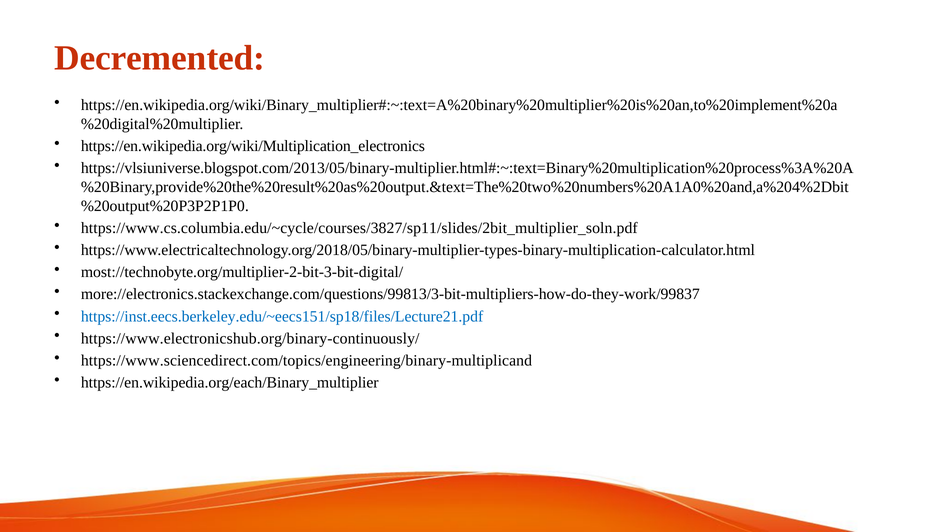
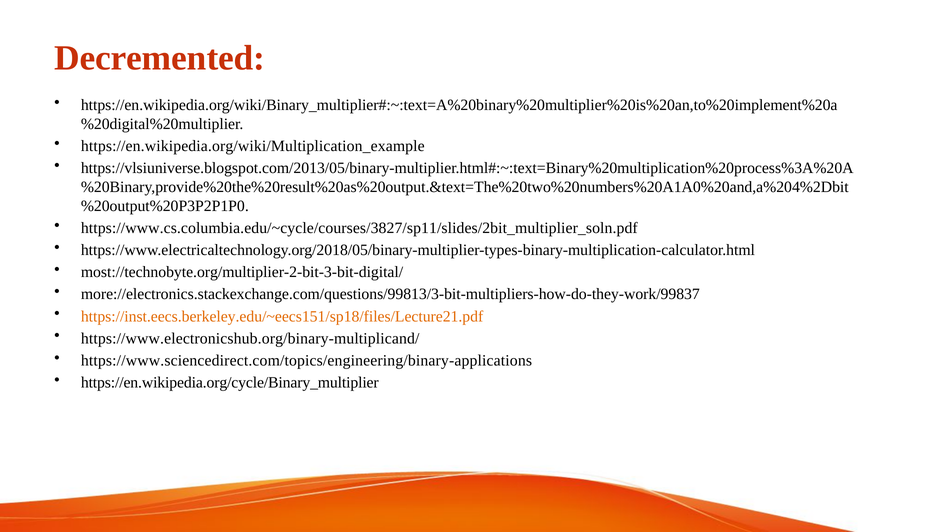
https://en.wikipedia.org/wiki/Multiplication_electronics: https://en.wikipedia.org/wiki/Multiplication_electronics -> https://en.wikipedia.org/wiki/Multiplication_example (253, 146)
https://inst.eecs.berkeley.edu/~eecs151/sp18/files/Lecture21.pdf colour: blue -> orange (282, 316)
https://www.electronicshub.org/binary-continuously/: https://www.electronicshub.org/binary-continuously/ -> https://www.electronicshub.org/binary-multiplicand/ (250, 338)
https://www.sciencedirect.com/topics/engineering/binary-multiplicand: https://www.sciencedirect.com/topics/engineering/binary-multiplicand -> https://www.sciencedirect.com/topics/engineering/binary-applications (306, 361)
https://en.wikipedia.org/each/Binary_multiplier: https://en.wikipedia.org/each/Binary_multiplier -> https://en.wikipedia.org/cycle/Binary_multiplier (230, 383)
